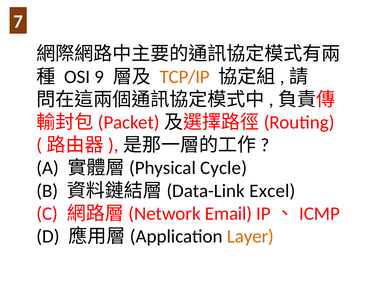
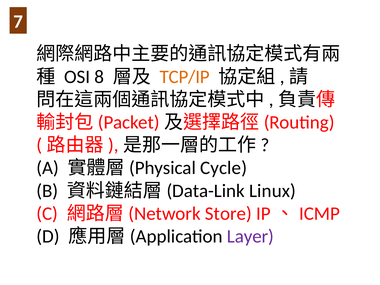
9: 9 -> 8 (99, 77)
Excel: Excel -> Linux (273, 191)
Email: Email -> Store (228, 214)
Layer colour: orange -> purple (250, 236)
